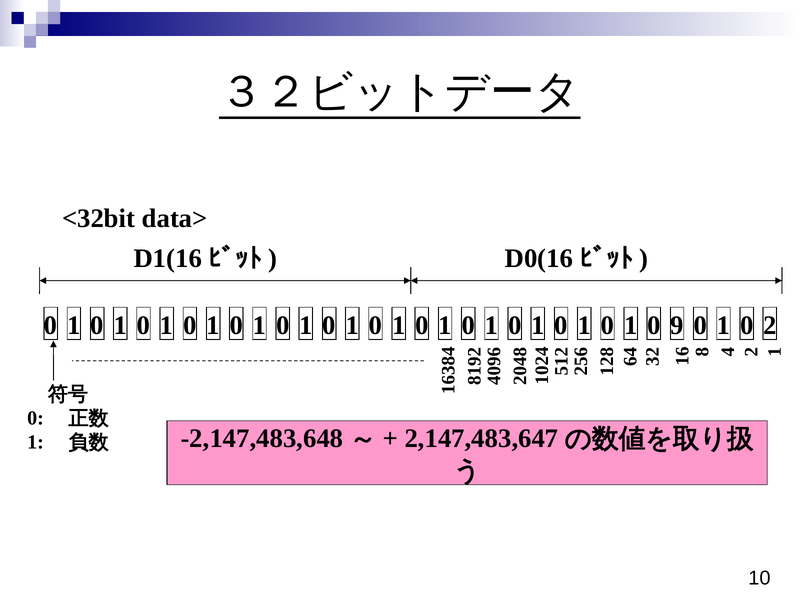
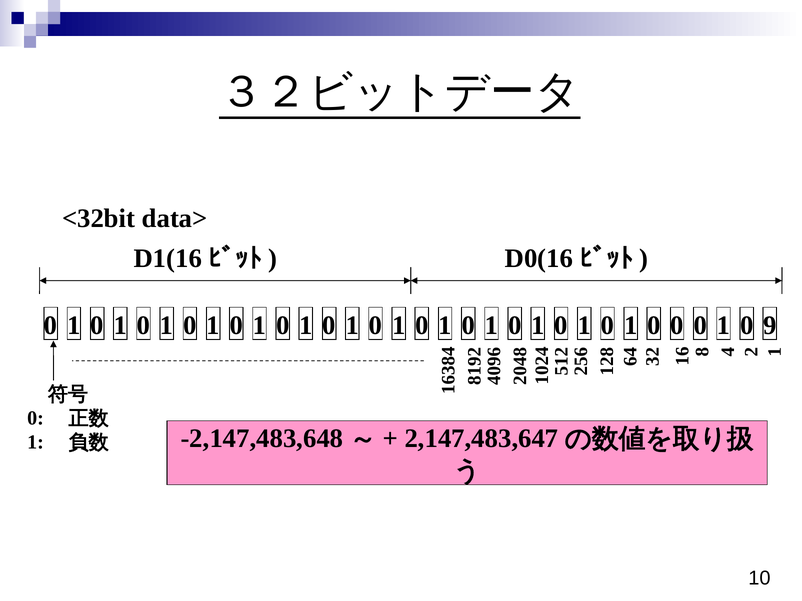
1 0 9: 9 -> 0 (677, 325)
0 1 0 2: 2 -> 9 (770, 325)
